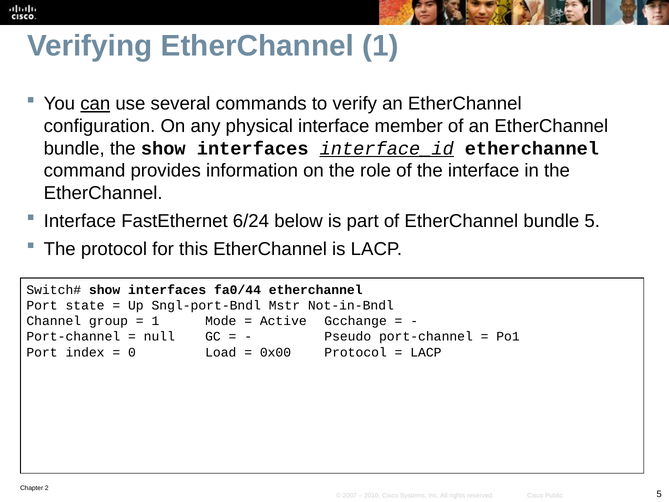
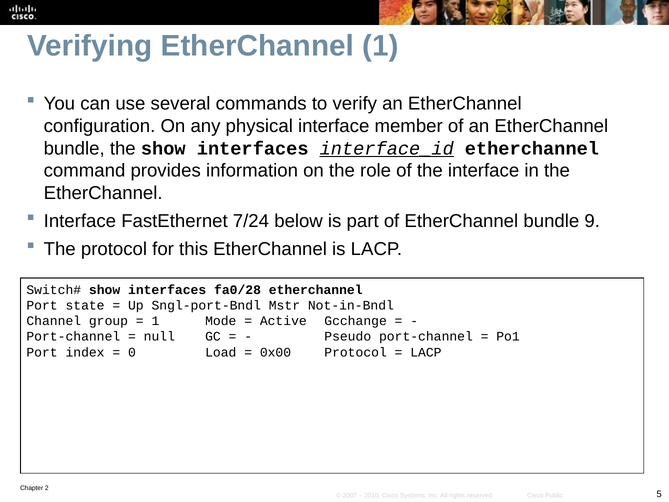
can underline: present -> none (95, 104)
6/24: 6/24 -> 7/24 (251, 221)
bundle 5: 5 -> 9 (592, 221)
fa0/44: fa0/44 -> fa0/28 (238, 290)
